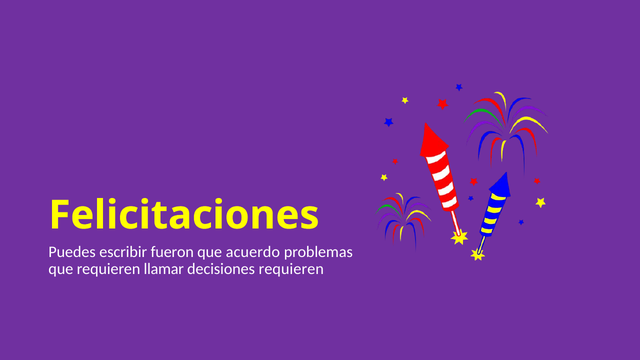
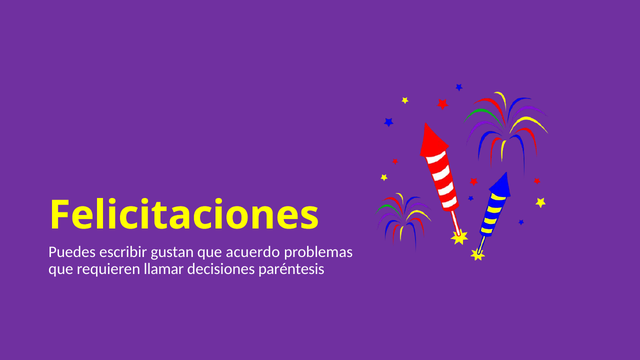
fueron: fueron -> gustan (172, 252)
decisiones requieren: requieren -> paréntesis (291, 269)
